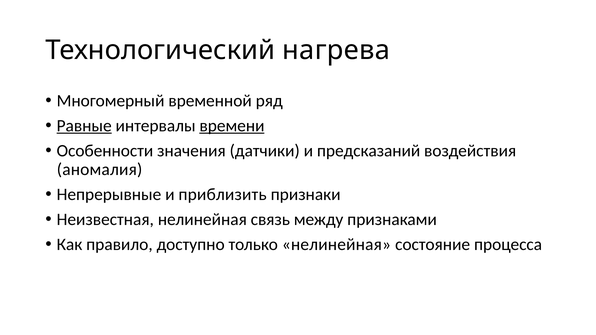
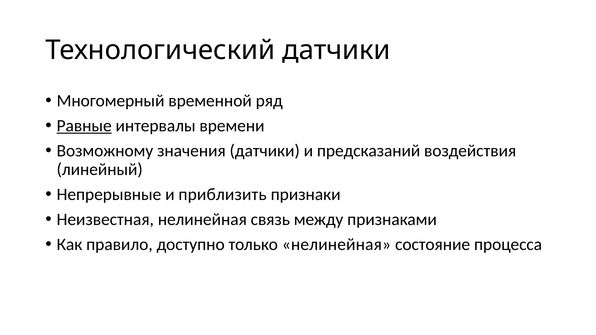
Технологический нагрева: нагрева -> датчики (336, 50)
времени underline: present -> none (232, 126)
Особенности: Особенности -> Возможному (105, 151)
аномалия: аномалия -> линейный (100, 170)
